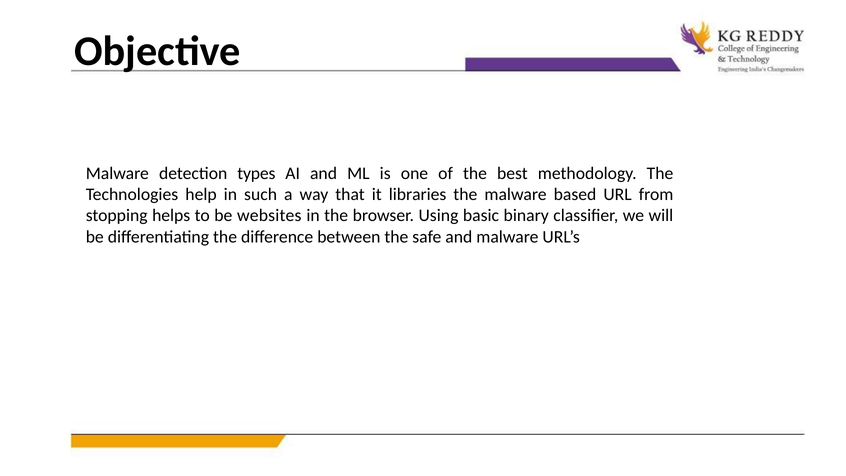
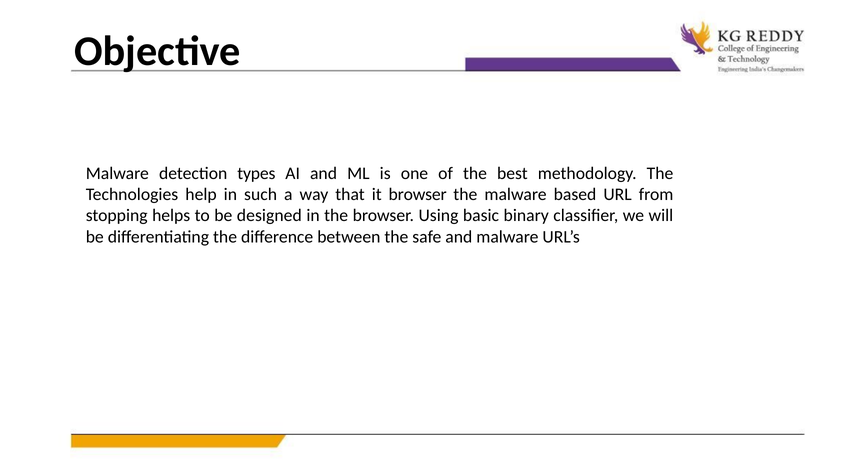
it libraries: libraries -> browser (418, 194)
websites: websites -> designed (269, 216)
